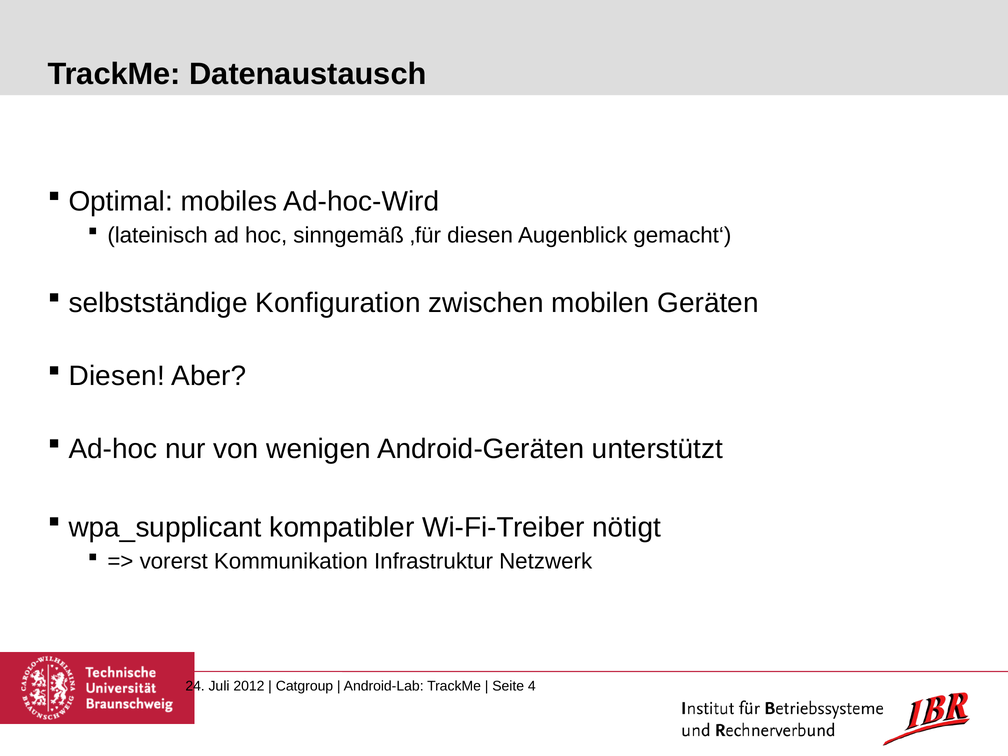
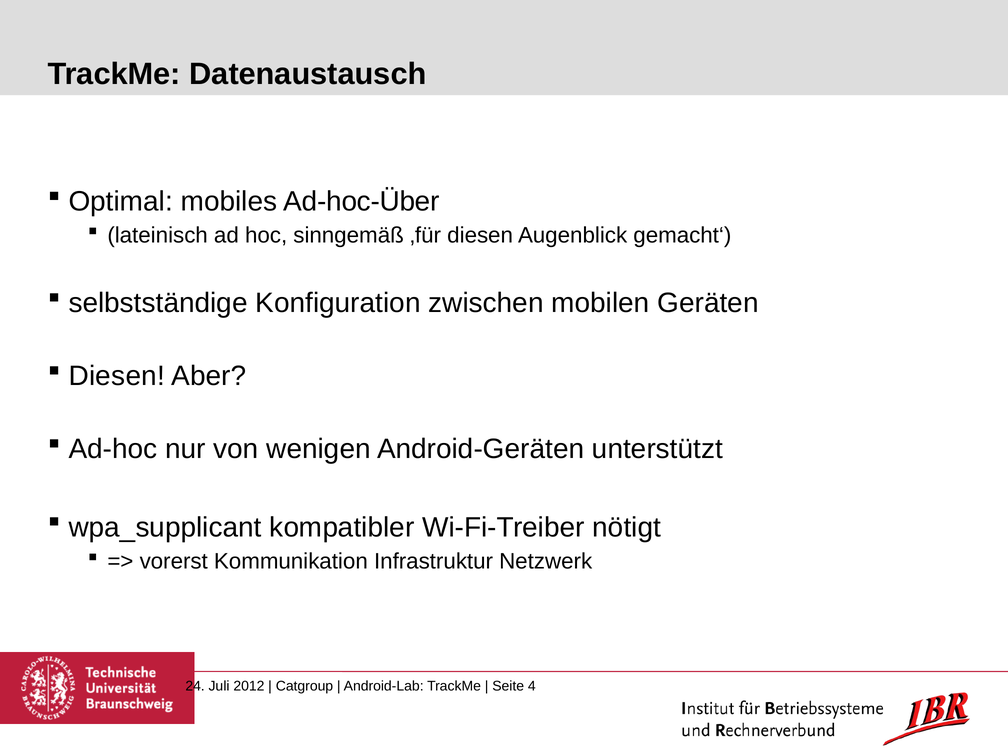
Ad-hoc-Wird: Ad-hoc-Wird -> Ad-hoc-Über (361, 201)
